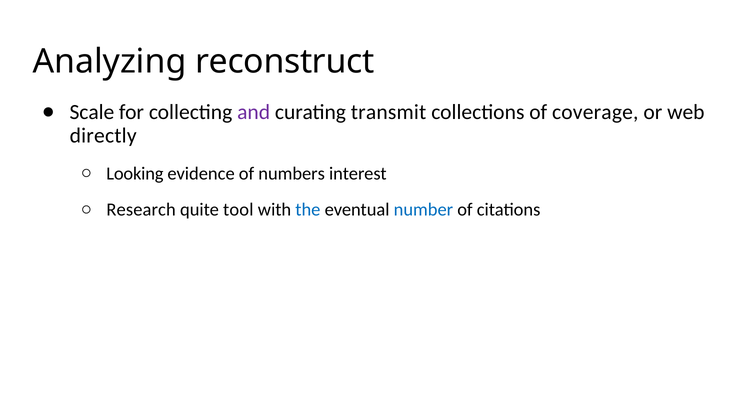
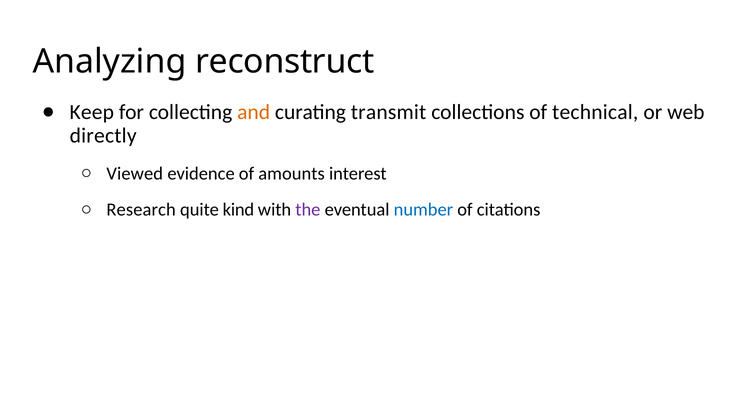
Scale: Scale -> Keep (92, 112)
and colour: purple -> orange (254, 112)
coverage: coverage -> technical (595, 112)
Looking: Looking -> Viewed (135, 173)
numbers: numbers -> amounts (292, 173)
tool: tool -> kind (238, 210)
the colour: blue -> purple (308, 210)
